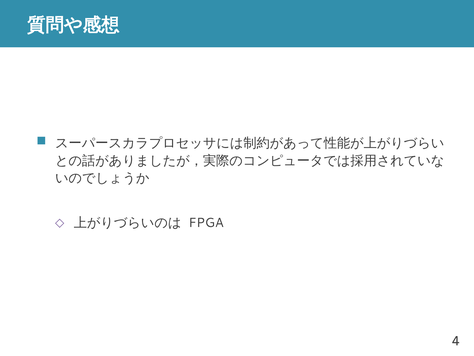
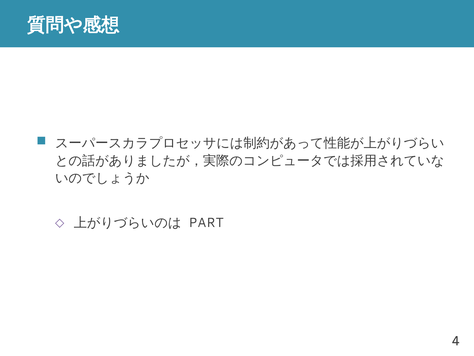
FPGA: FPGA -> PART (206, 222)
